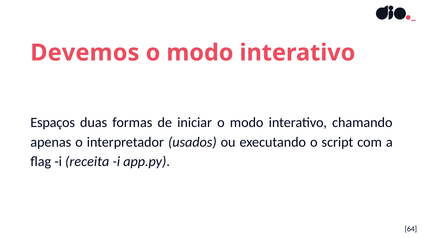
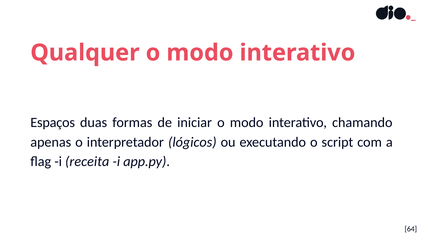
Devemos: Devemos -> Qualquer (85, 53)
usados: usados -> lógicos (192, 142)
